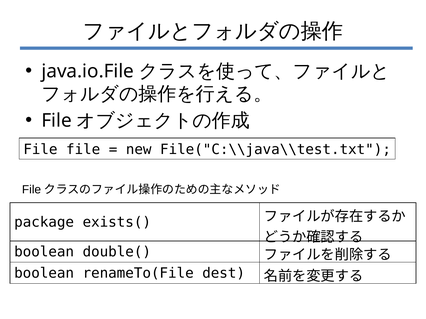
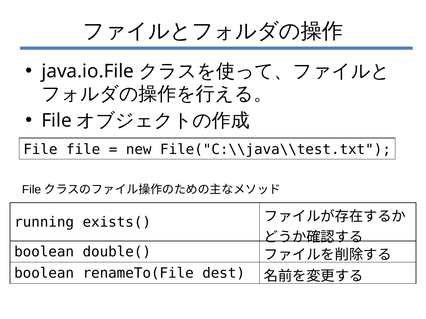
package: package -> running (44, 222)
